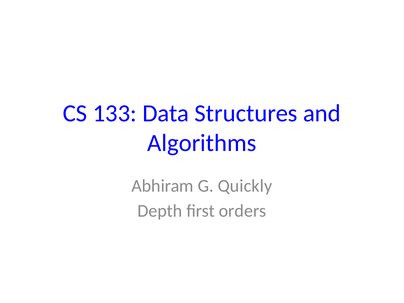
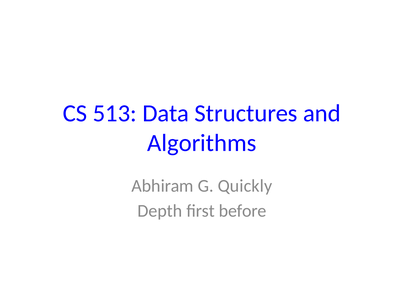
133: 133 -> 513 (115, 113)
orders: orders -> before (243, 211)
